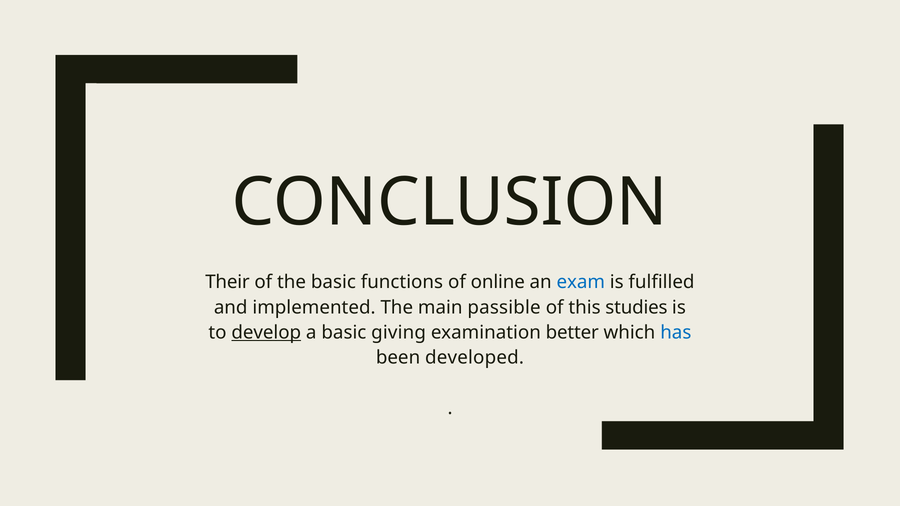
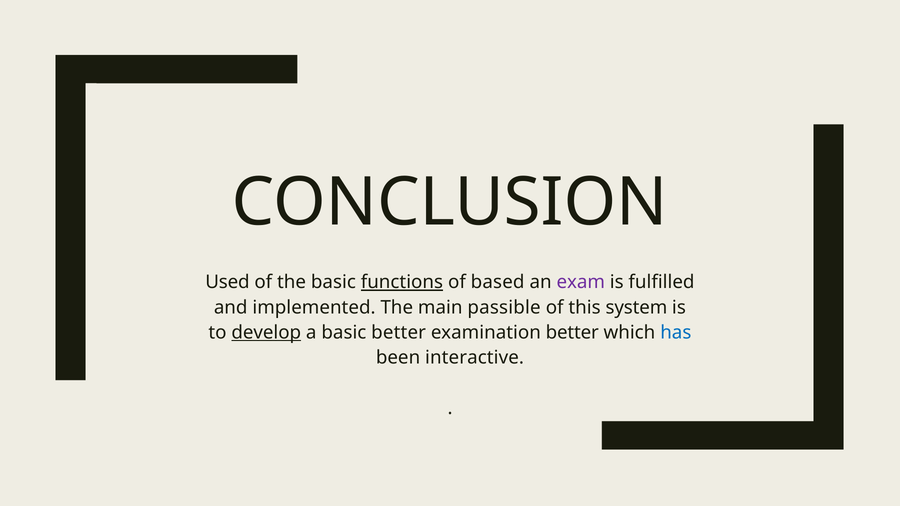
Their: Their -> Used (227, 282)
functions underline: none -> present (402, 282)
online: online -> based (498, 282)
exam colour: blue -> purple (581, 282)
studies: studies -> system (636, 308)
basic giving: giving -> better (399, 333)
developed: developed -> interactive (475, 358)
